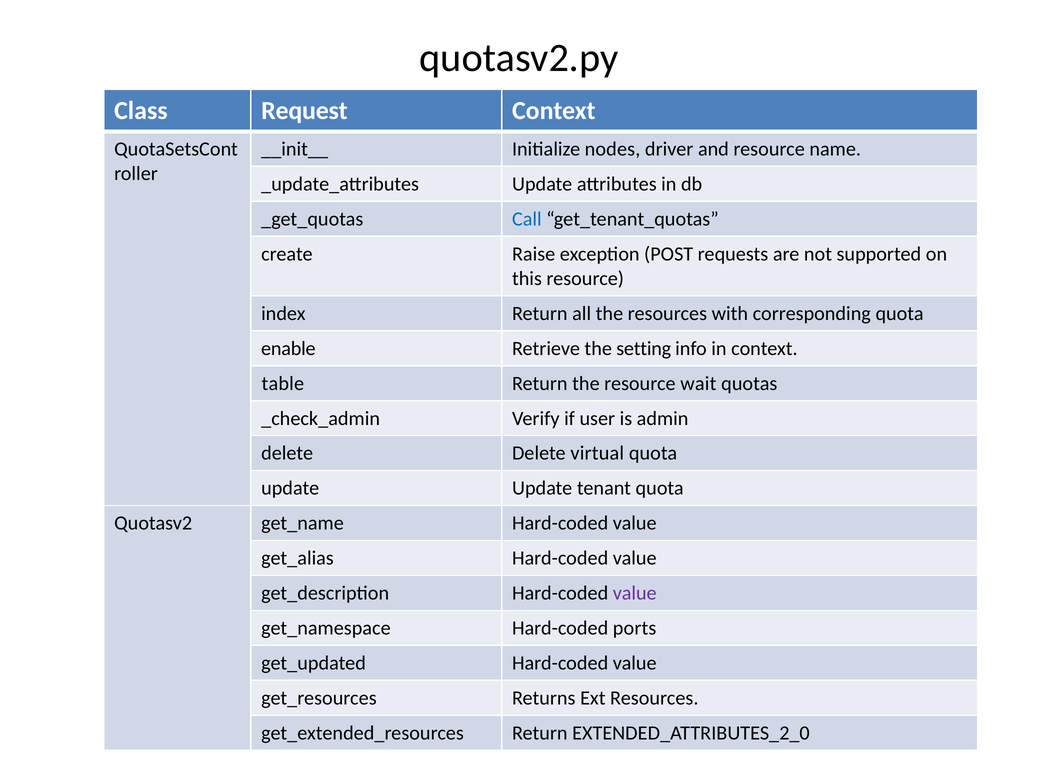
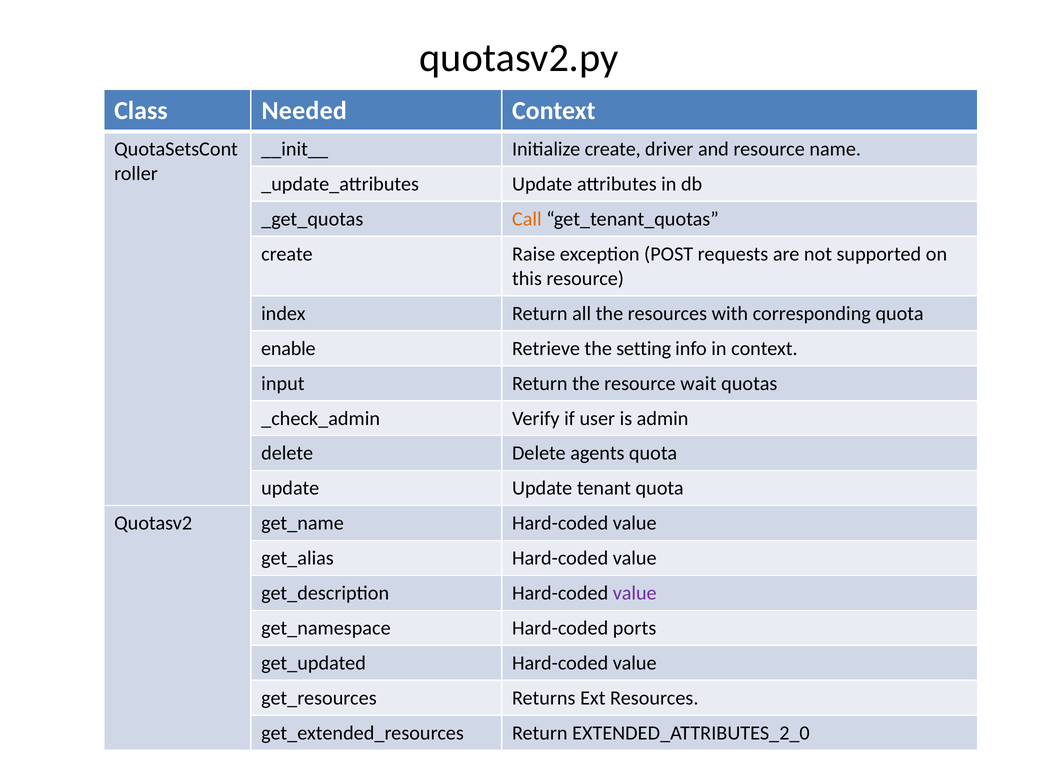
Request: Request -> Needed (304, 111)
Initialize nodes: nodes -> create (613, 149)
Call colour: blue -> orange (527, 219)
table: table -> input (283, 384)
virtual: virtual -> agents (597, 454)
